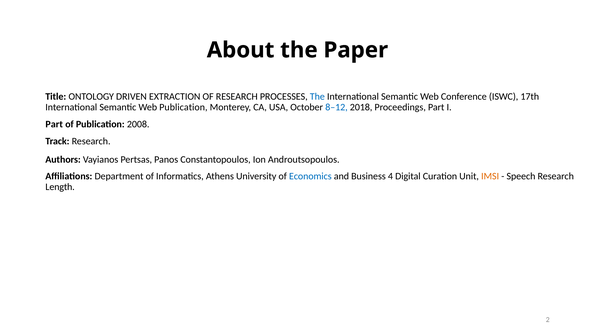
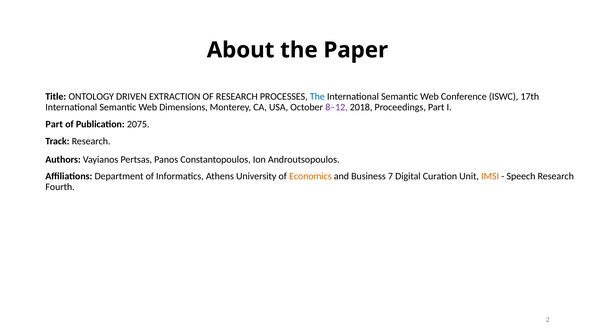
Web Publication: Publication -> Dimensions (183, 107)
8–12 colour: blue -> purple (336, 107)
2008: 2008 -> 2075 (138, 124)
Economics colour: blue -> orange (310, 176)
4: 4 -> 7 (390, 176)
Length: Length -> Fourth (60, 187)
